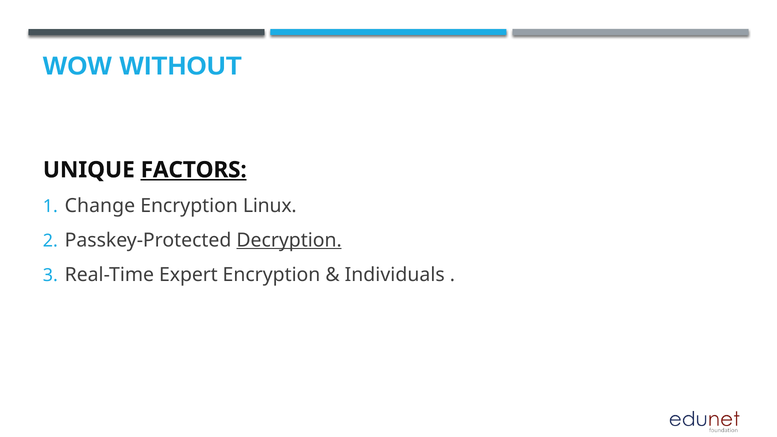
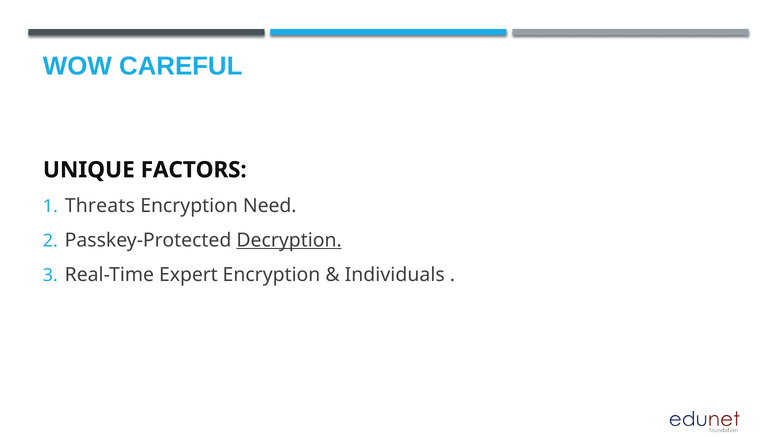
WITHOUT: WITHOUT -> CAREFUL (181, 66)
FACTORS underline: present -> none (194, 170)
Change: Change -> Threats (100, 206)
Linux: Linux -> Need (270, 206)
